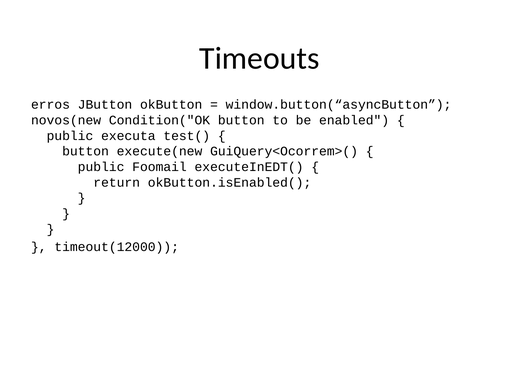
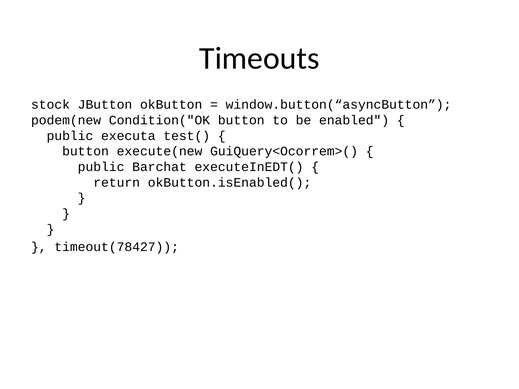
erros: erros -> stock (51, 105)
novos(new: novos(new -> podem(new (66, 120)
Foomail: Foomail -> Barchat (159, 167)
timeout(12000: timeout(12000 -> timeout(78427 (117, 247)
